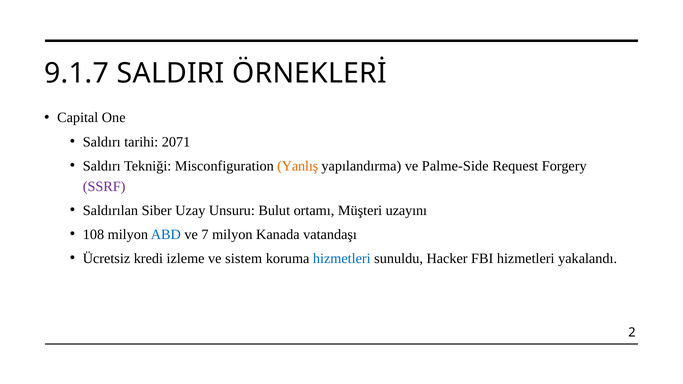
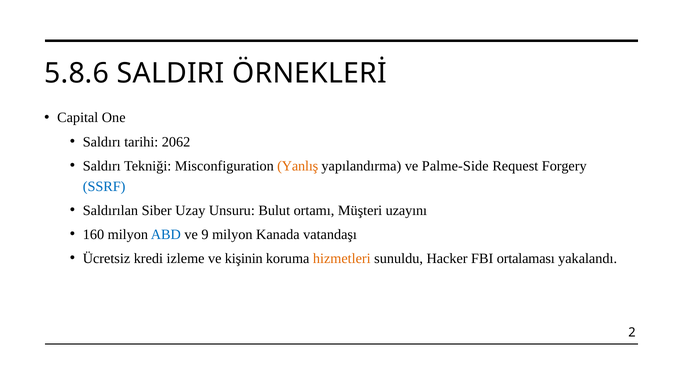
9.1.7: 9.1.7 -> 5.8.6 (77, 74)
2071: 2071 -> 2062 (176, 142)
SSRF colour: purple -> blue (104, 186)
108: 108 -> 160 (93, 235)
7: 7 -> 9 (205, 235)
sistem: sistem -> kişinin (244, 259)
hizmetleri colour: blue -> orange (342, 259)
FBI hizmetleri: hizmetleri -> ortalaması (526, 259)
